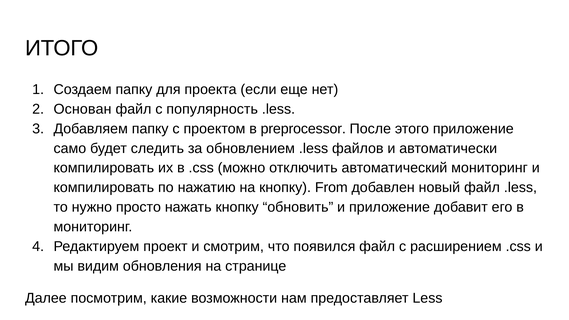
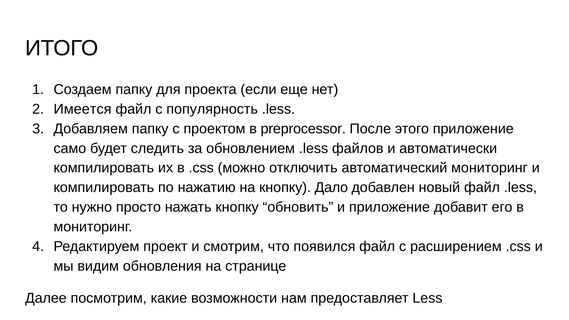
Основан: Основан -> Имеется (82, 109)
From: From -> Дало (331, 188)
